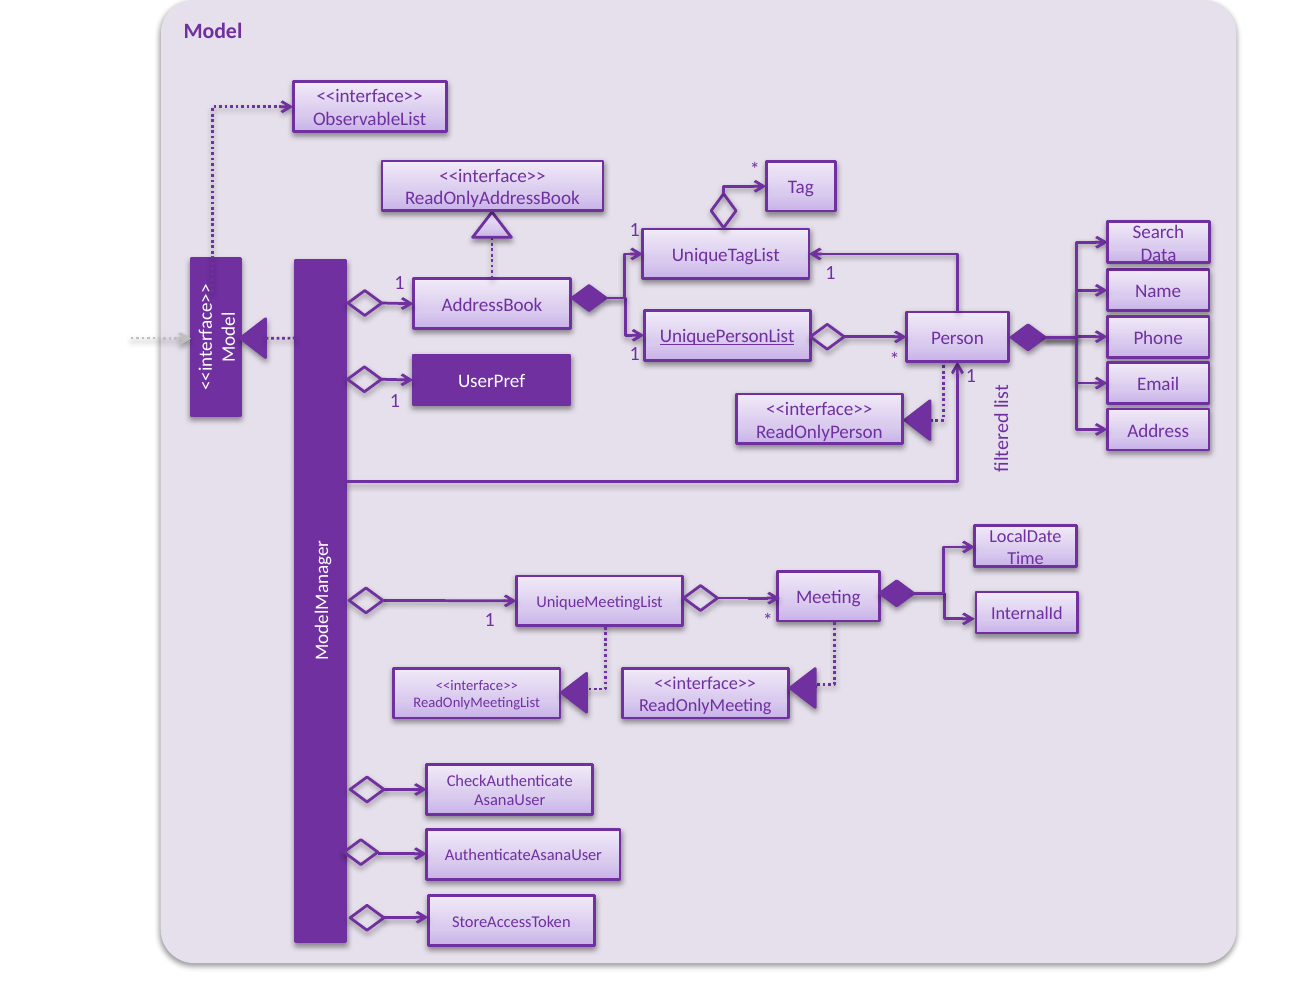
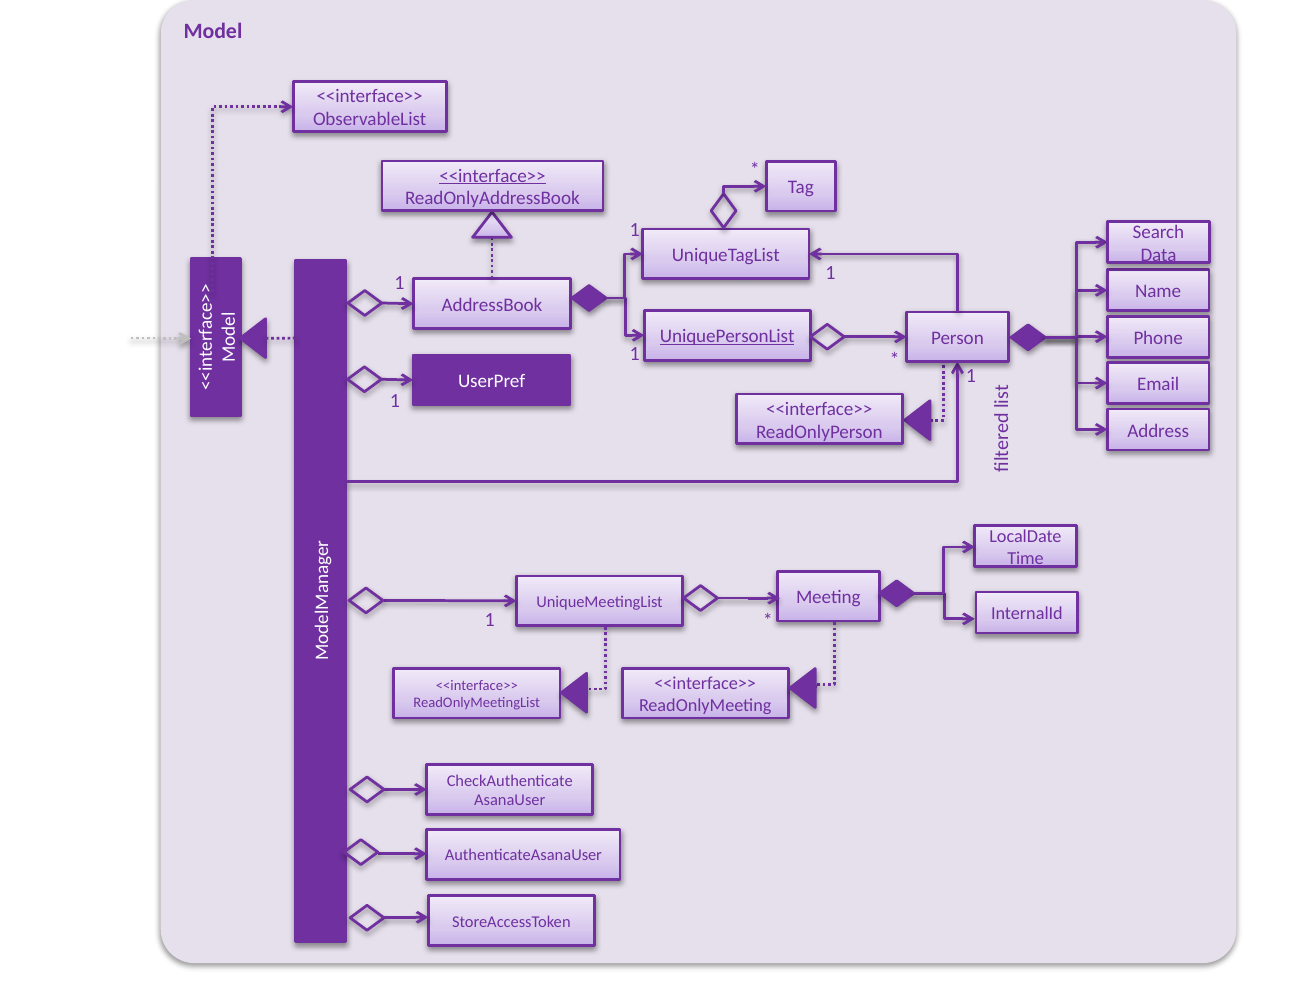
<<interface>> underline: none -> present (493, 176)
